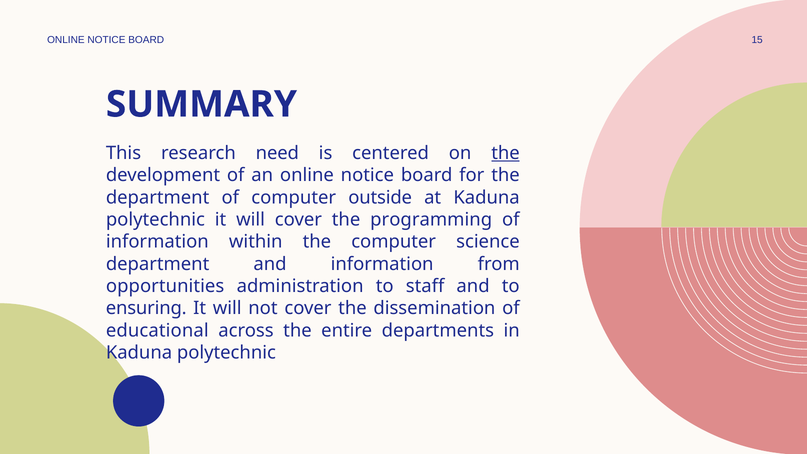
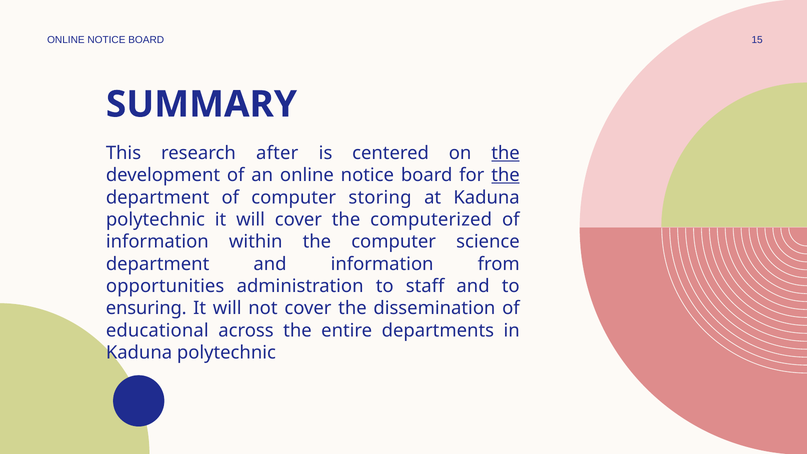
need: need -> after (277, 153)
the underline: none -> present (505, 175)
outside: outside -> storing (380, 197)
programming: programming -> computerized (431, 220)
